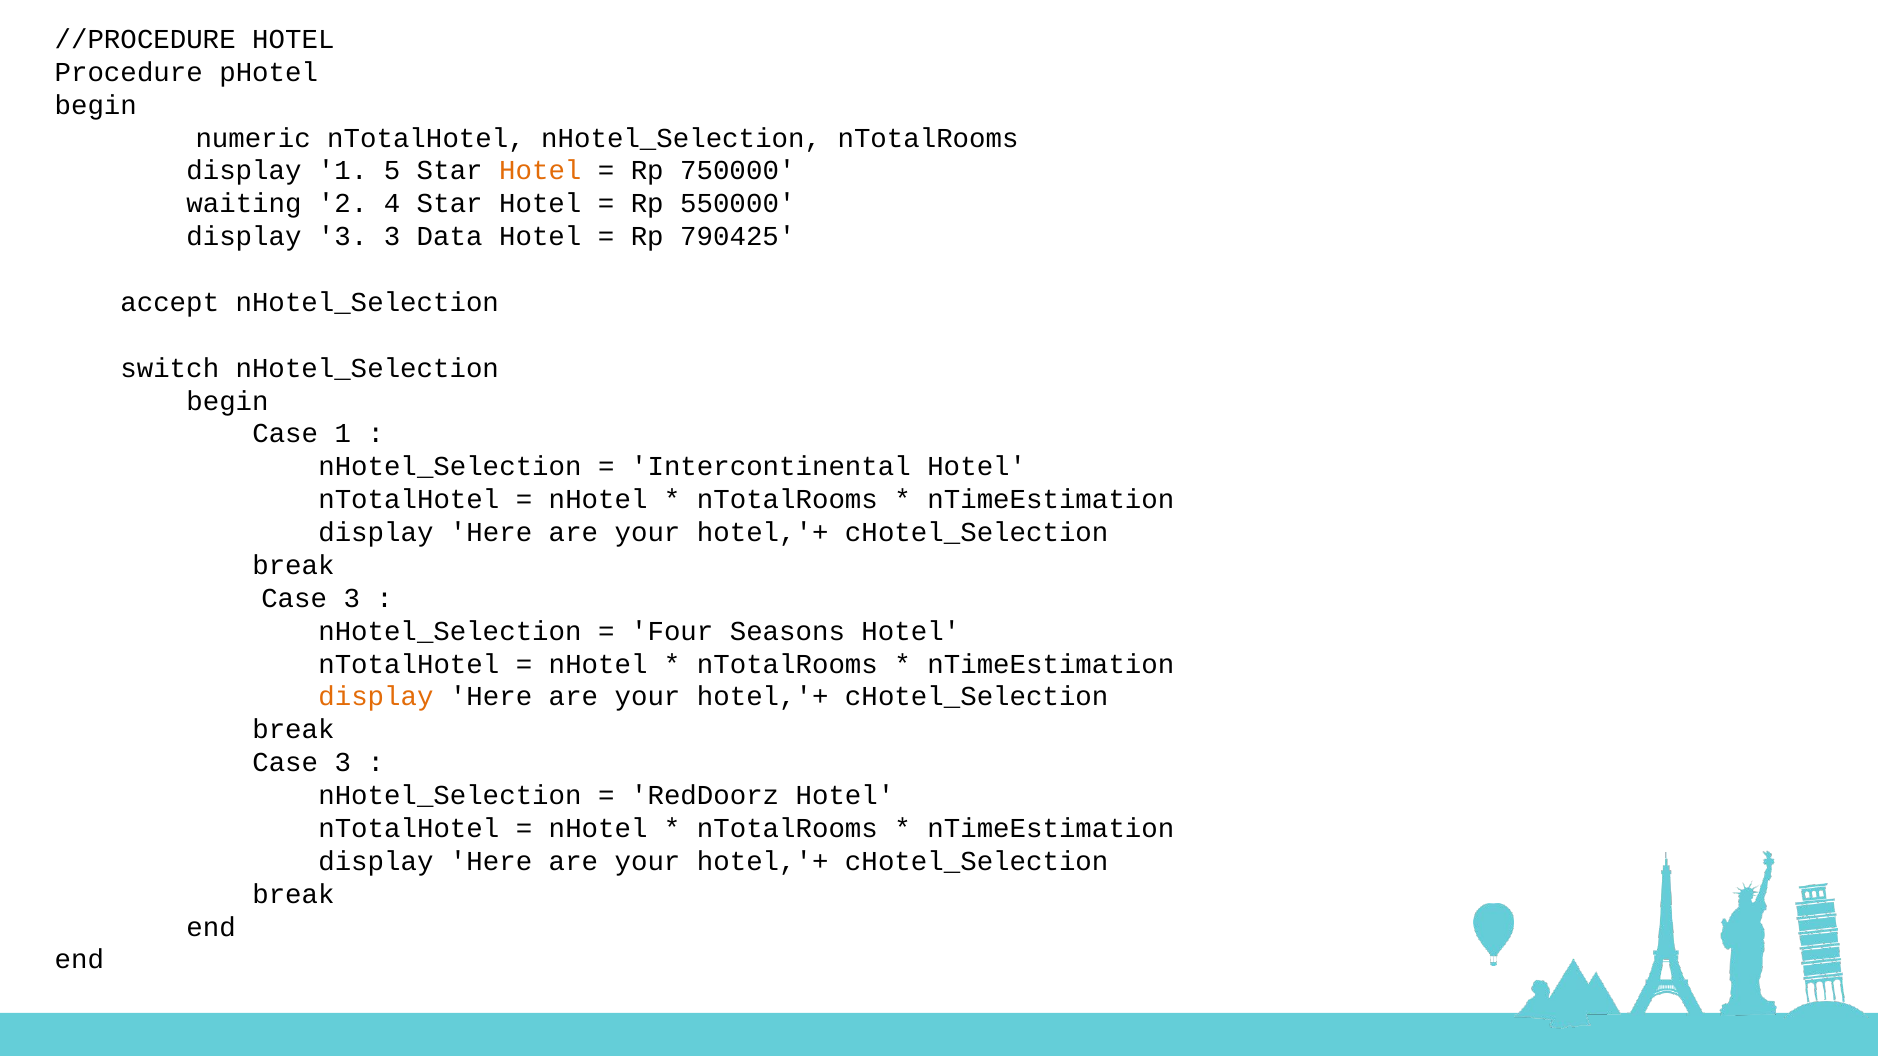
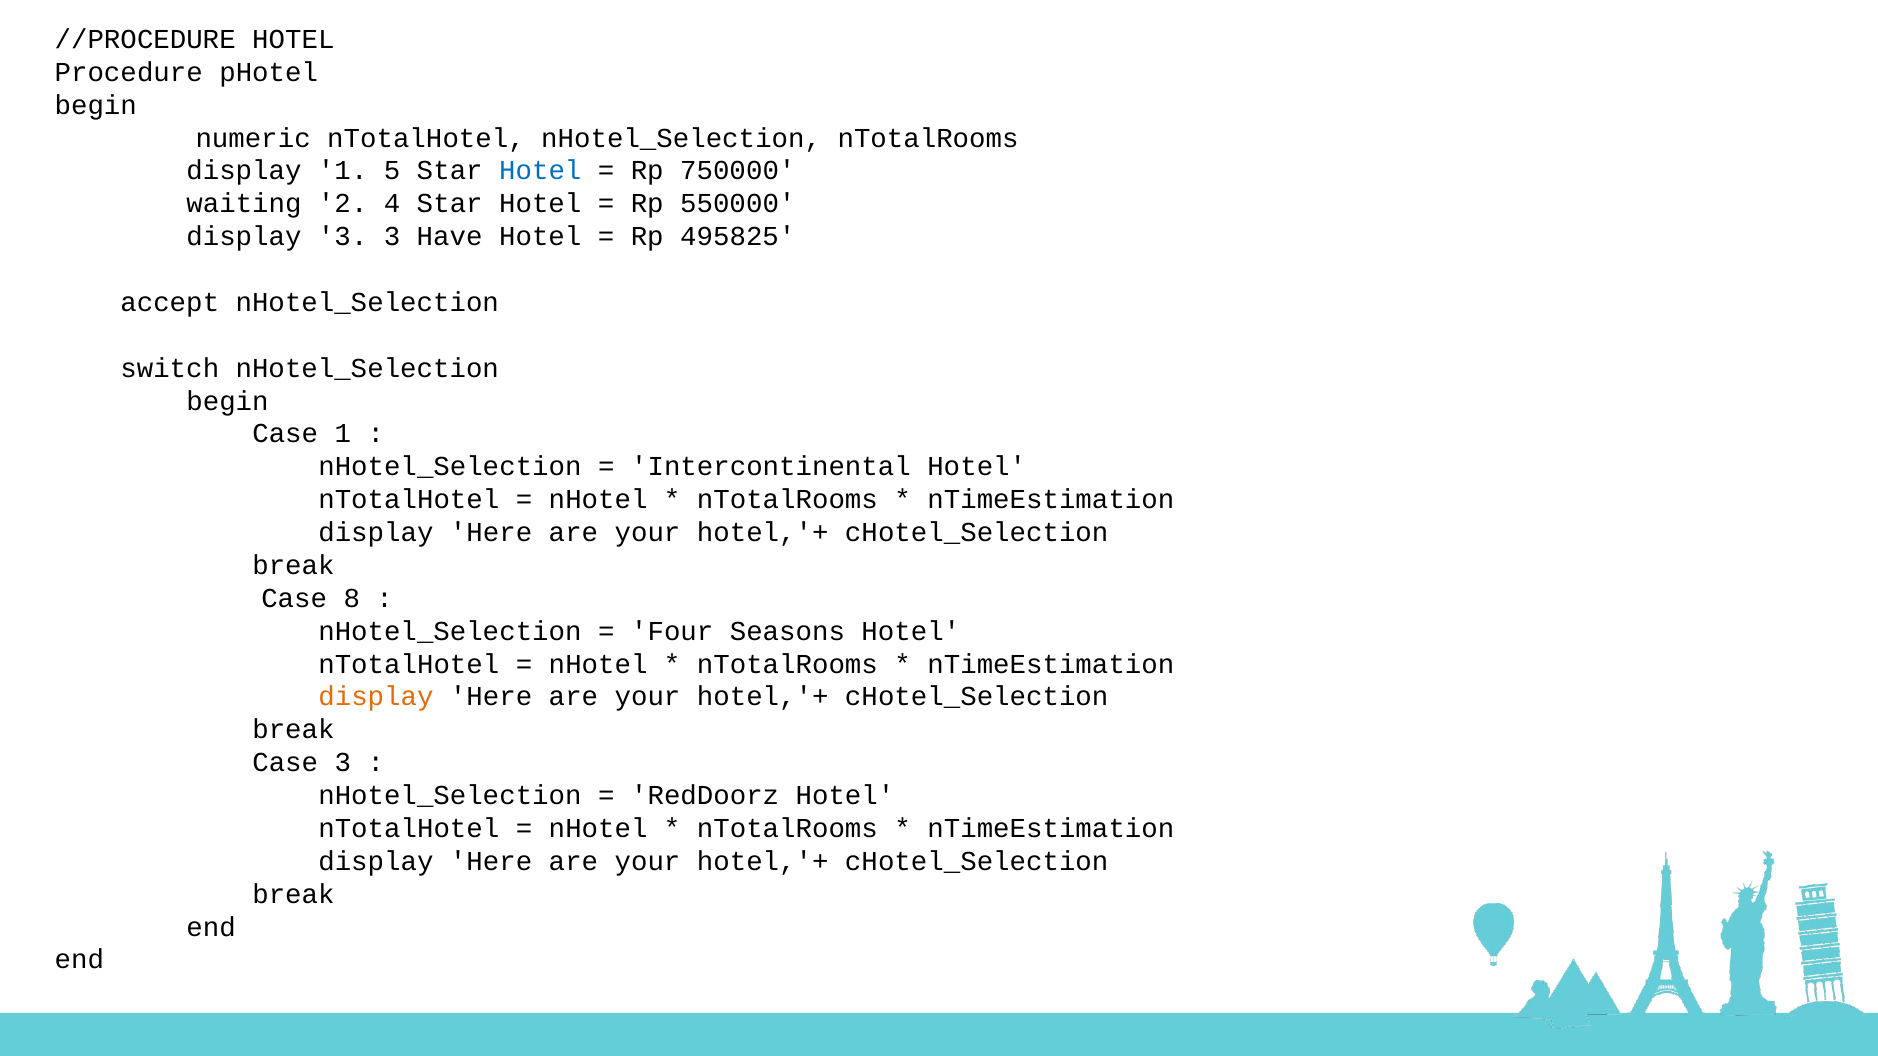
Hotel colour: orange -> blue (540, 171)
Data: Data -> Have (450, 237)
790425: 790425 -> 495825 (738, 237)
3: 3 -> 8 (352, 598)
